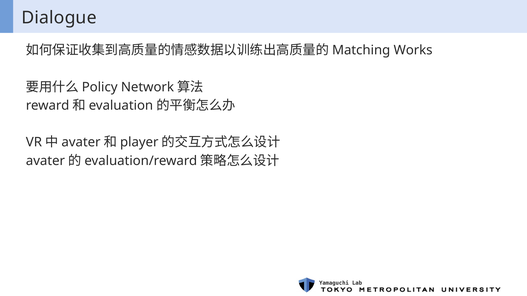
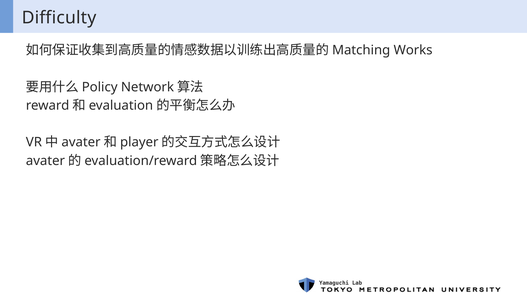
Dialogue: Dialogue -> Difficulty (59, 18)
